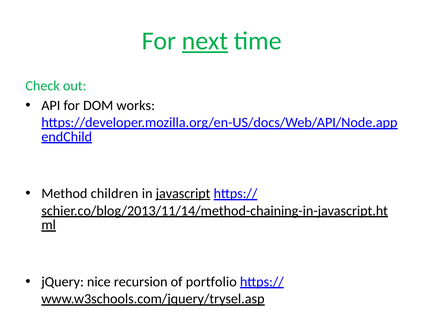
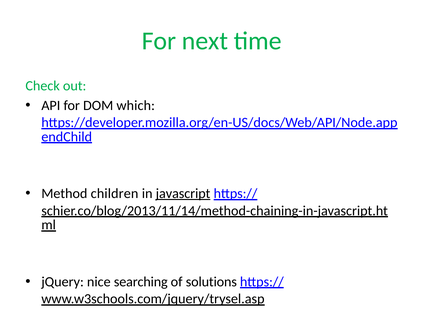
next underline: present -> none (205, 41)
works: works -> which (136, 106)
recursion: recursion -> searching (141, 282)
portfolio: portfolio -> solutions (211, 282)
